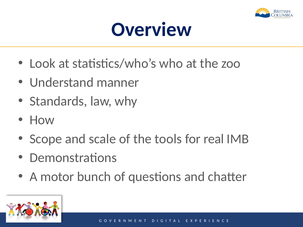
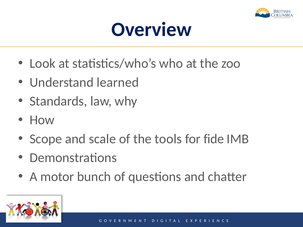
manner: manner -> learned (118, 82)
real: real -> fide (214, 139)
